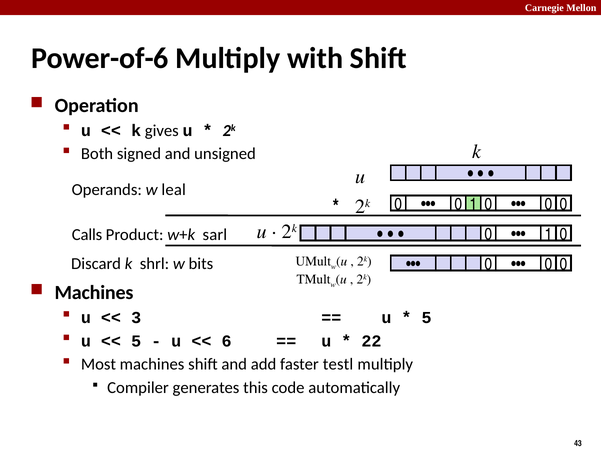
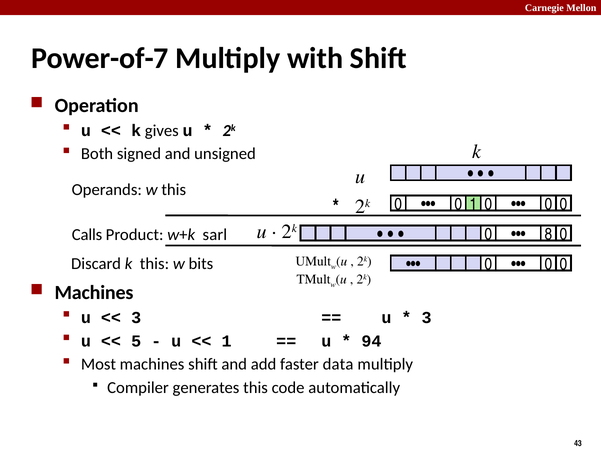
Power-of-6: Power-of-6 -> Power-of-7 (100, 58)
w leal: leal -> this (174, 189)
1: 1 -> 8 (548, 234)
k shrl: shrl -> this (154, 264)
5: 5 -> 3 (427, 317)
6: 6 -> 1 (227, 341)
22: 22 -> 94 (371, 341)
testl: testl -> data (338, 364)
